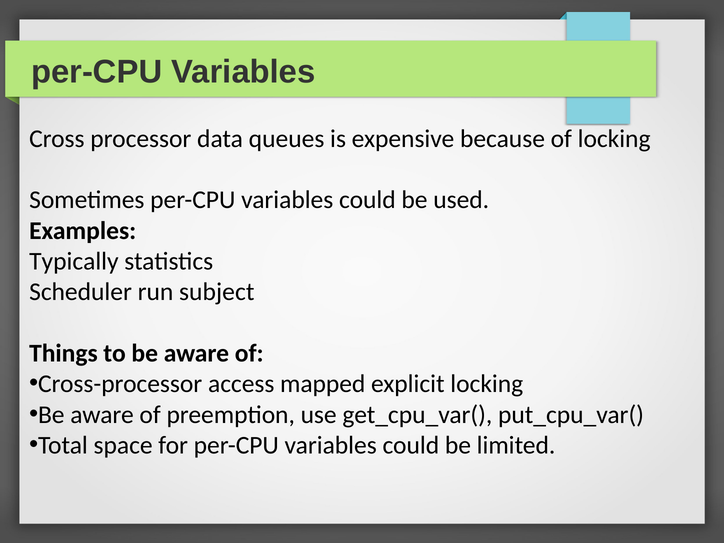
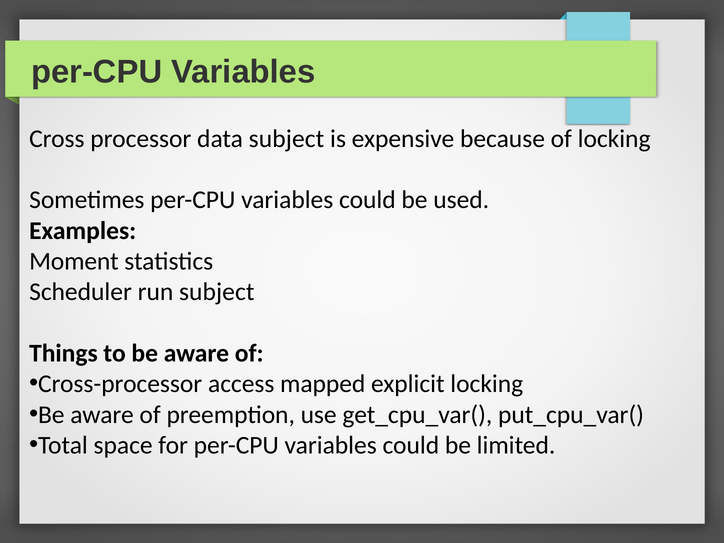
data queues: queues -> subject (287, 139)
Typically: Typically -> Moment (74, 261)
